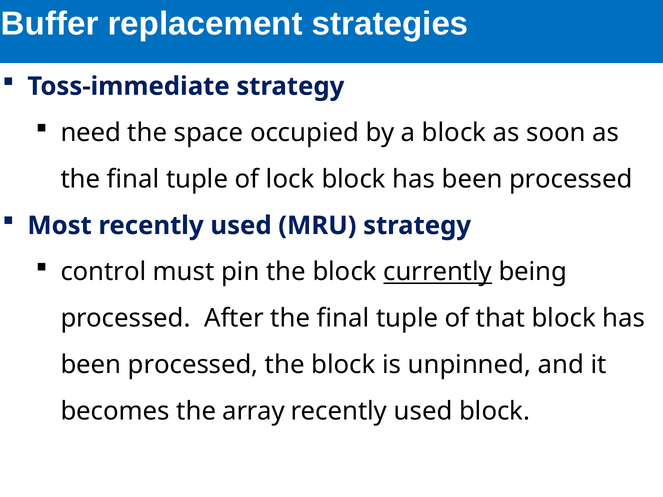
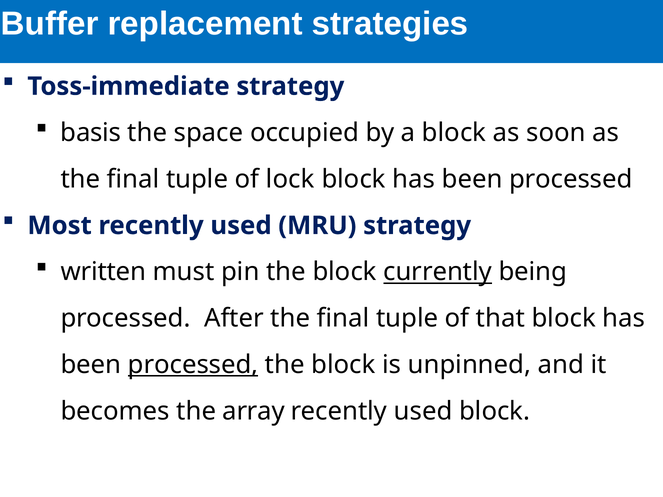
need: need -> basis (91, 133)
control: control -> written (103, 272)
processed underline: none -> present (193, 365)
